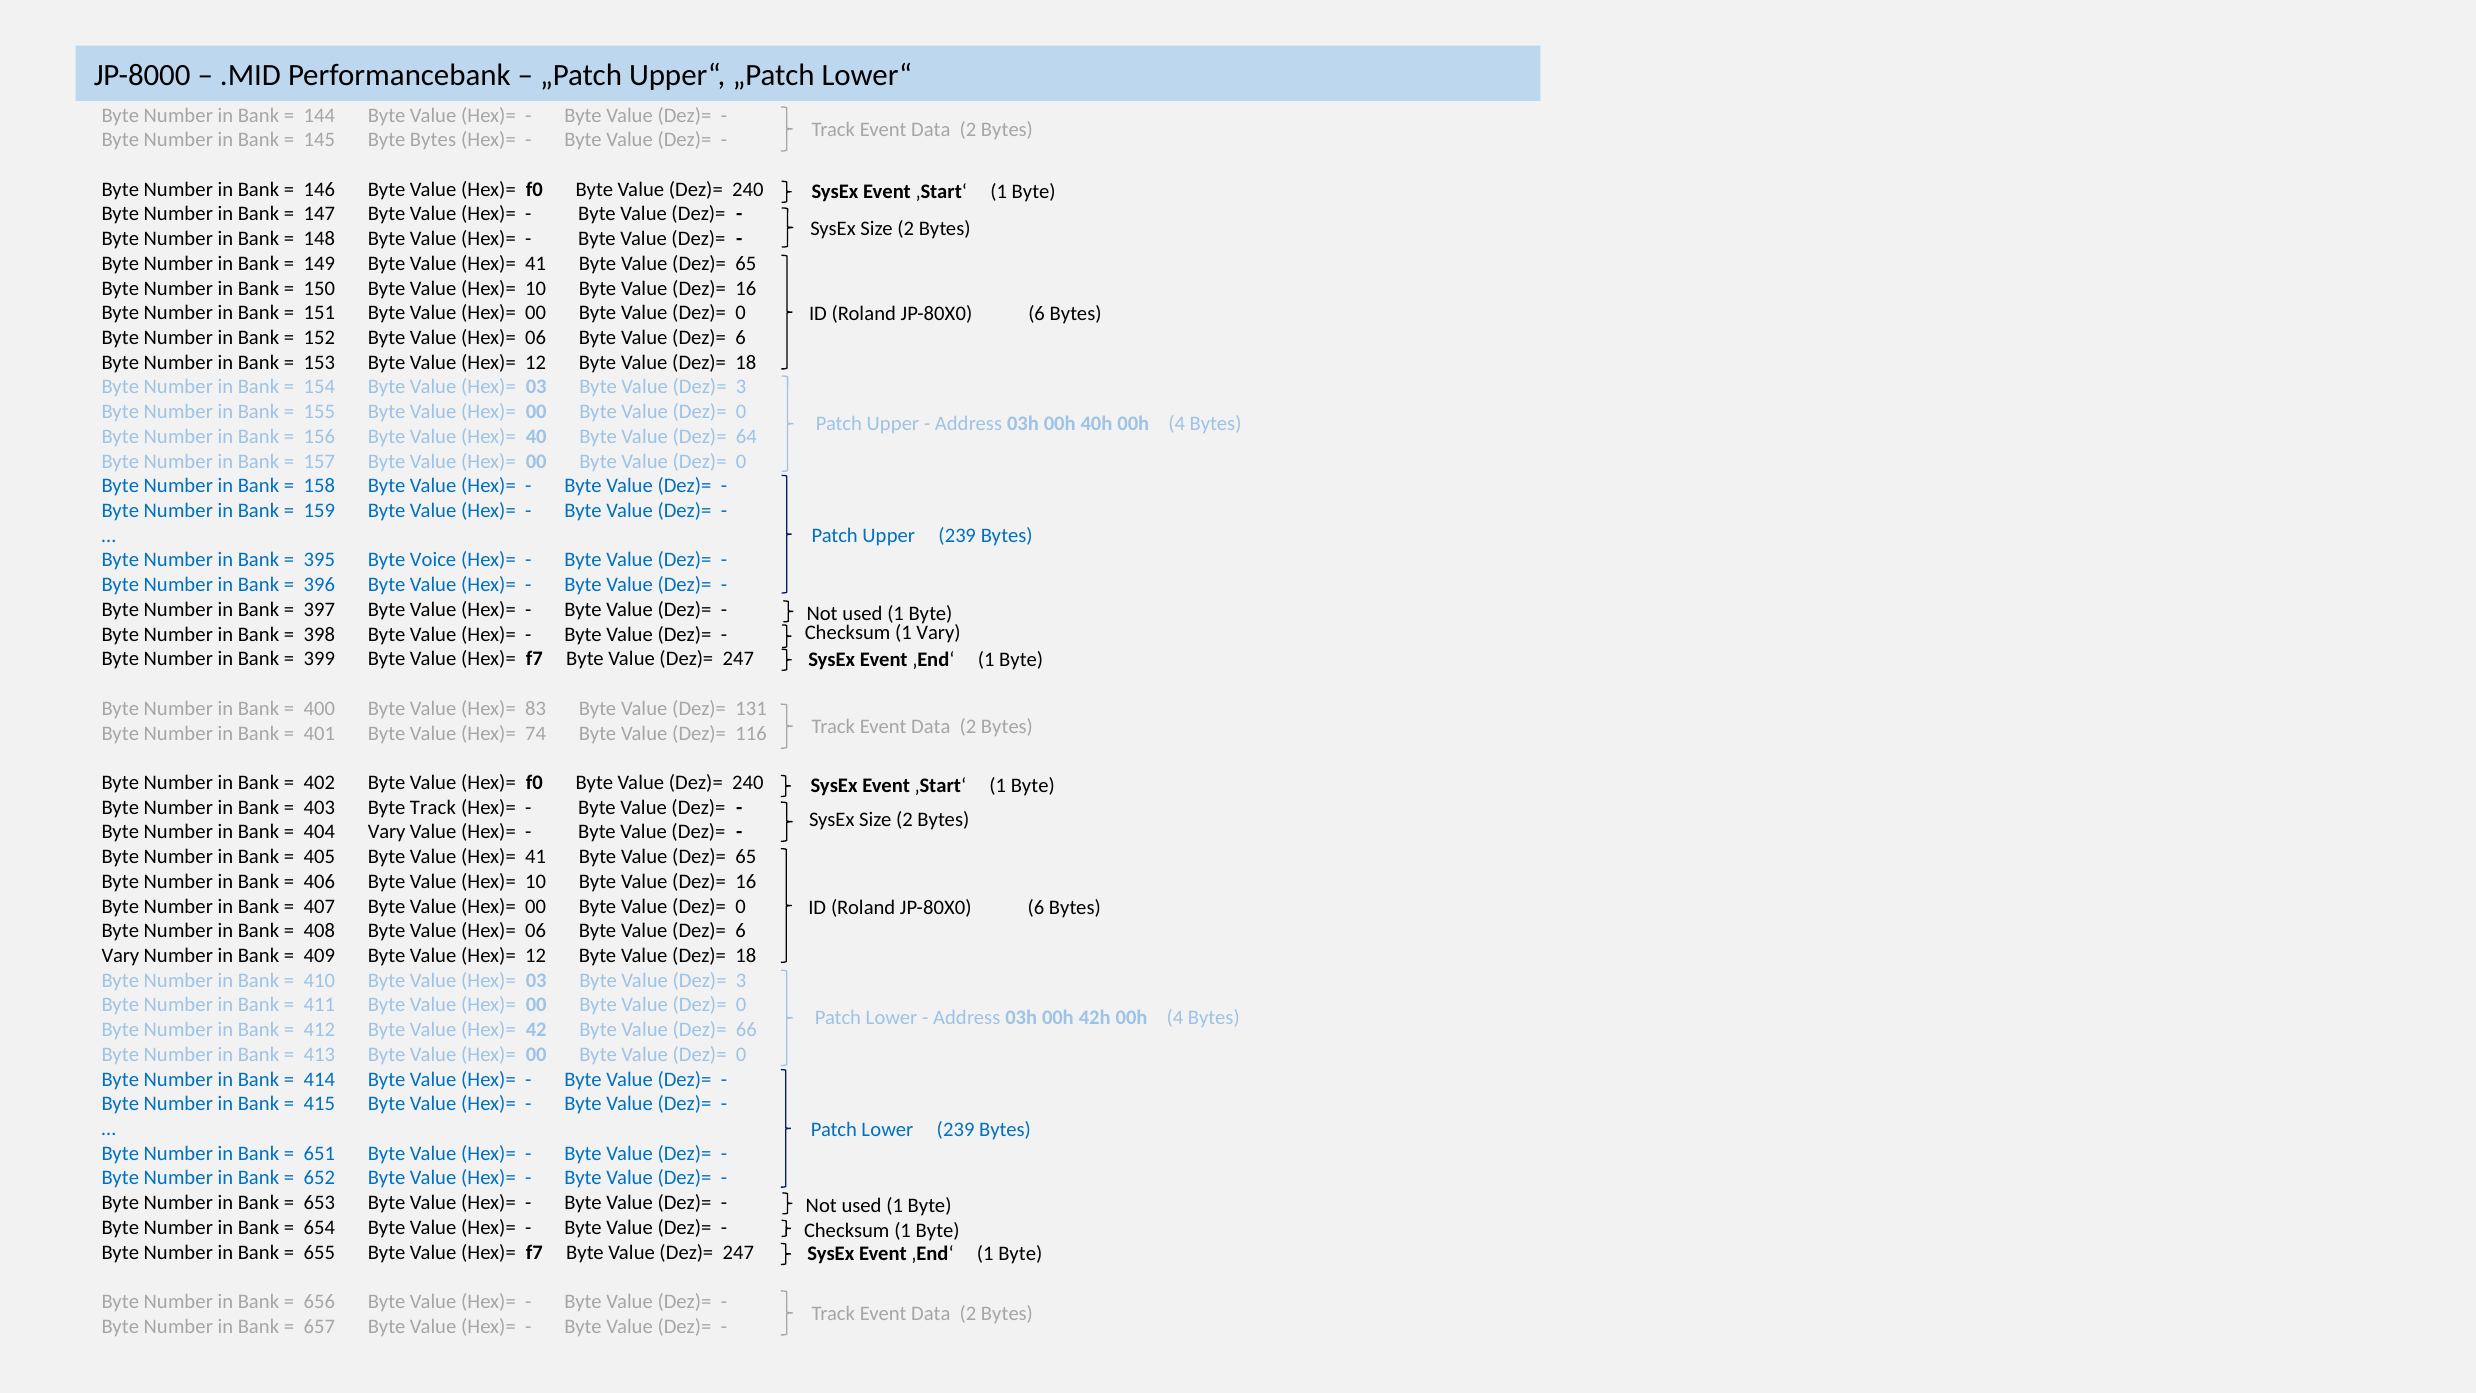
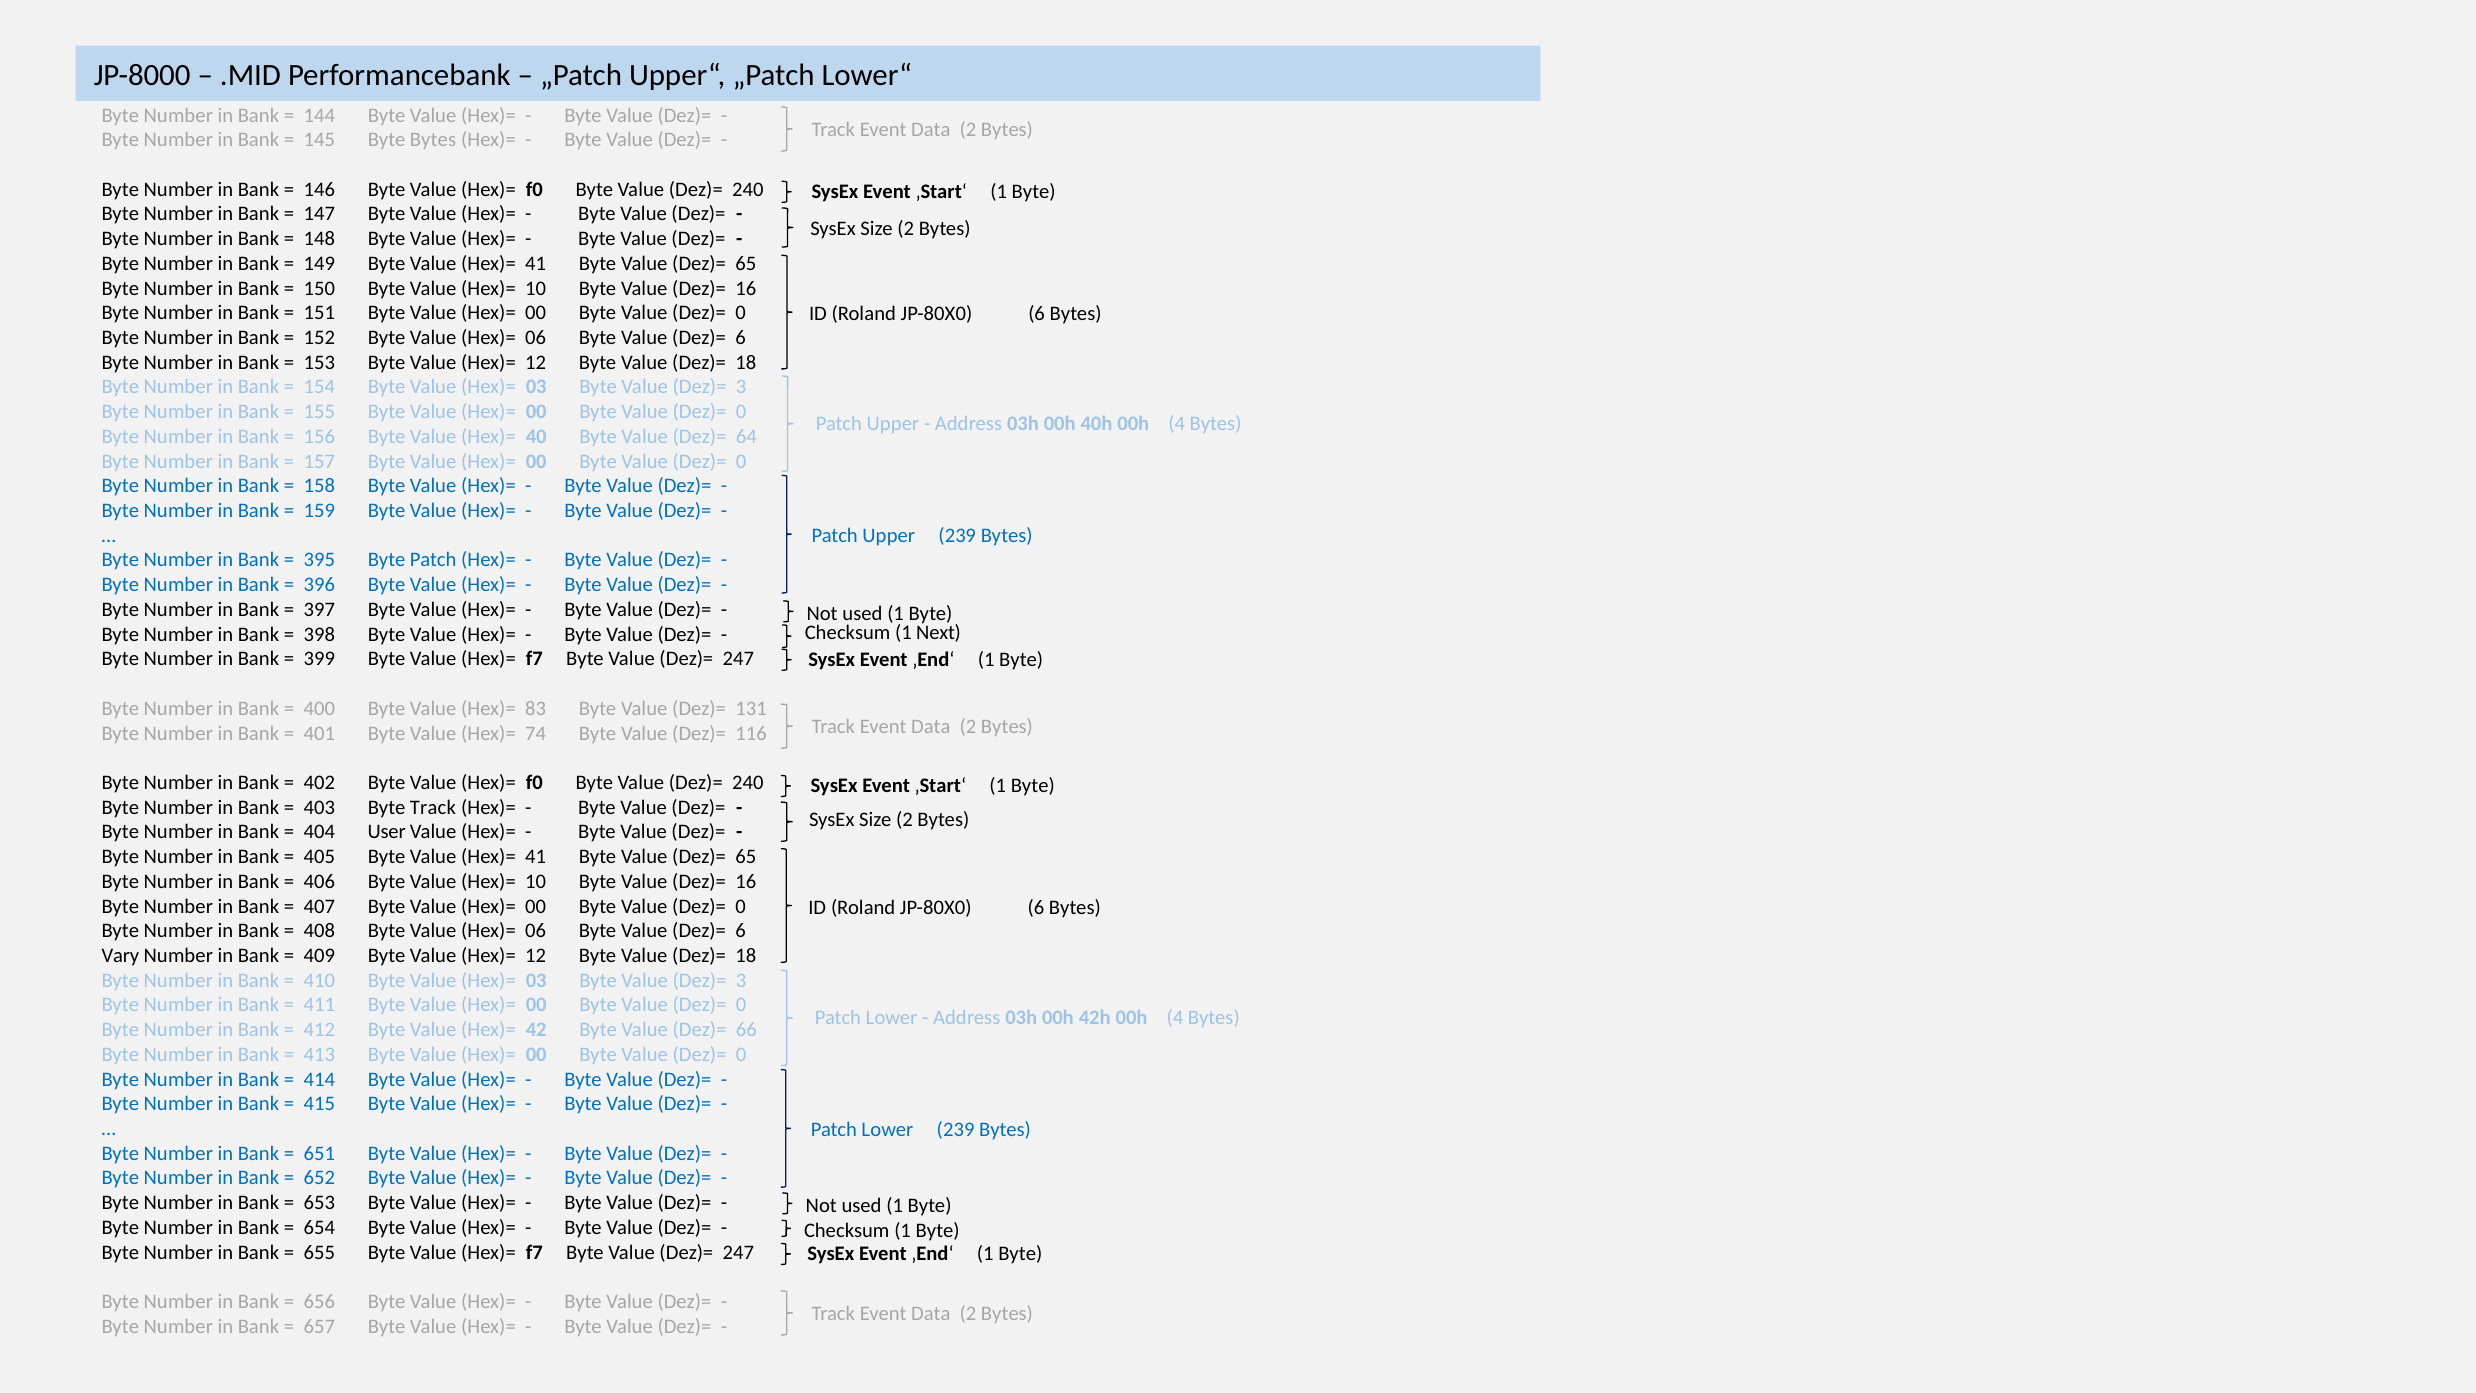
395 Byte Voice: Voice -> Patch (433, 560)
1 Vary: Vary -> Next (939, 633)
404 Vary: Vary -> User (387, 832)
